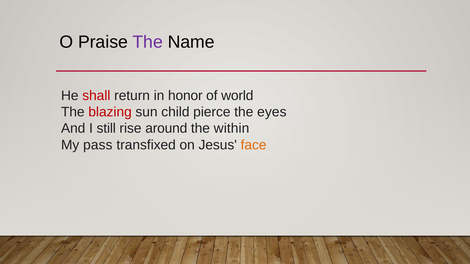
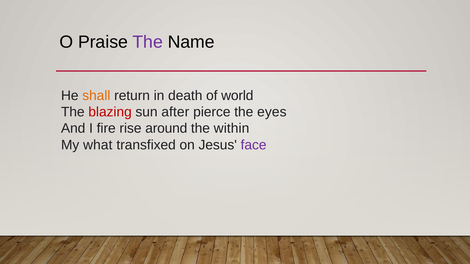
shall colour: red -> orange (96, 96)
honor: honor -> death (185, 96)
child: child -> after (175, 112)
still: still -> fire (106, 129)
pass: pass -> what (98, 145)
face colour: orange -> purple (254, 145)
